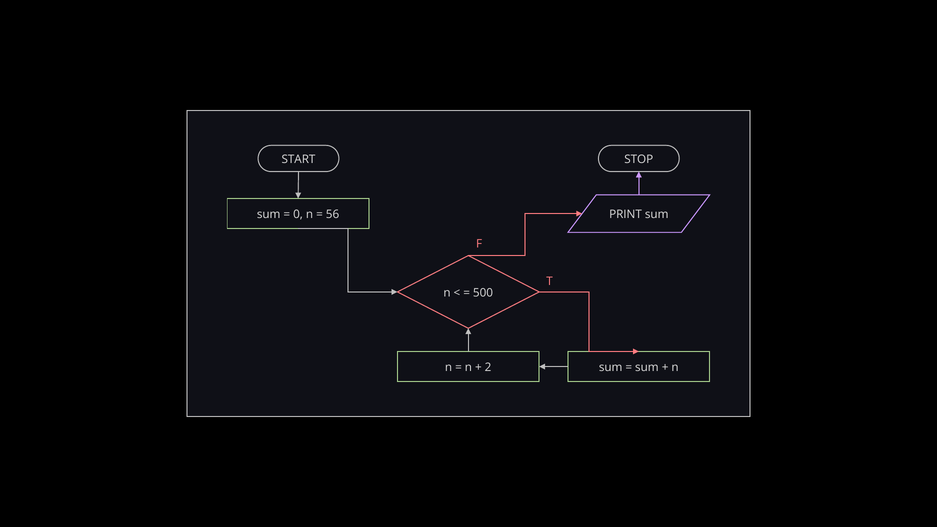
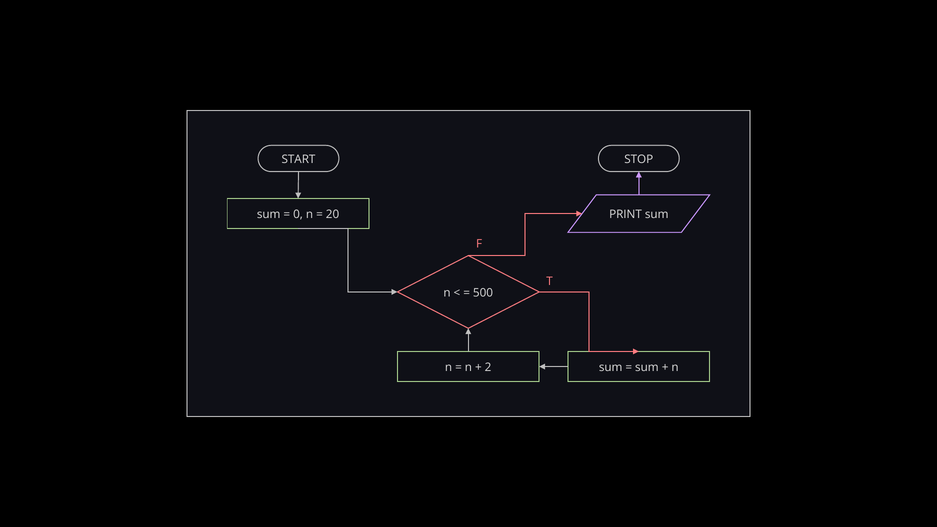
56: 56 -> 20 (333, 214)
